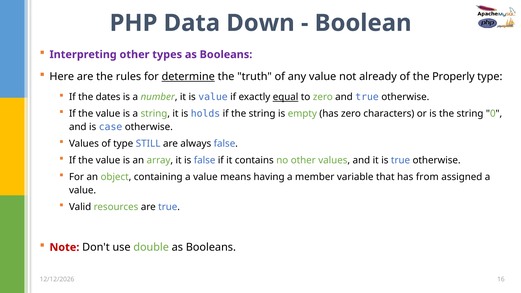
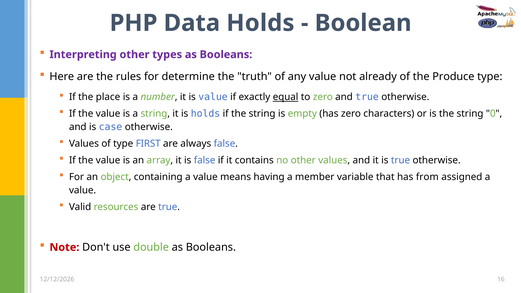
Data Down: Down -> Holds (260, 23)
determine underline: present -> none (188, 77)
Properly: Properly -> Produce (453, 77)
dates: dates -> place (108, 97)
STILL: STILL -> FIRST (148, 144)
